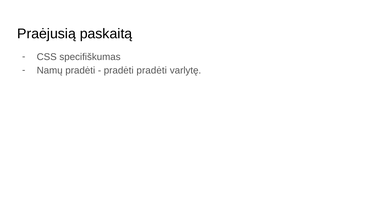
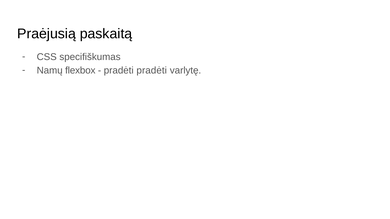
Namų pradėti: pradėti -> flexbox (80, 71)
